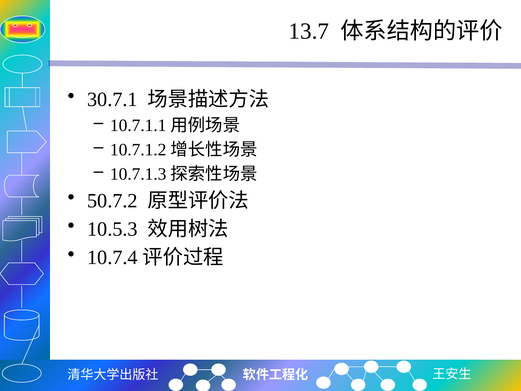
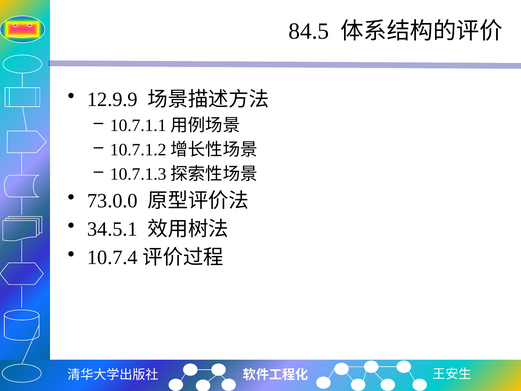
13.7: 13.7 -> 84.5 (309, 31)
30.7.1: 30.7.1 -> 12.9.9 (112, 99)
50.7.2: 50.7.2 -> 73.0.0 (112, 201)
10.5.3: 10.5.3 -> 34.5.1 (112, 229)
